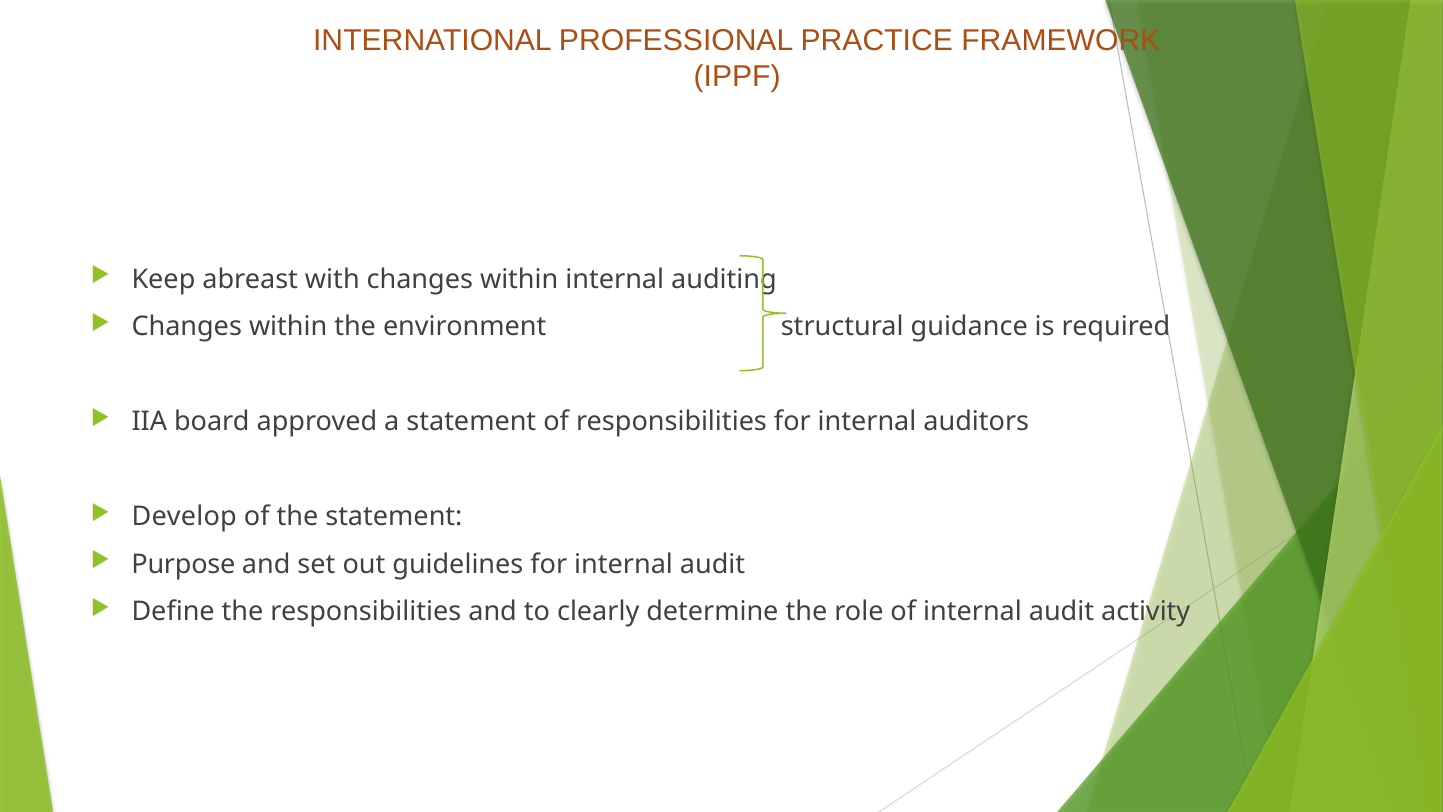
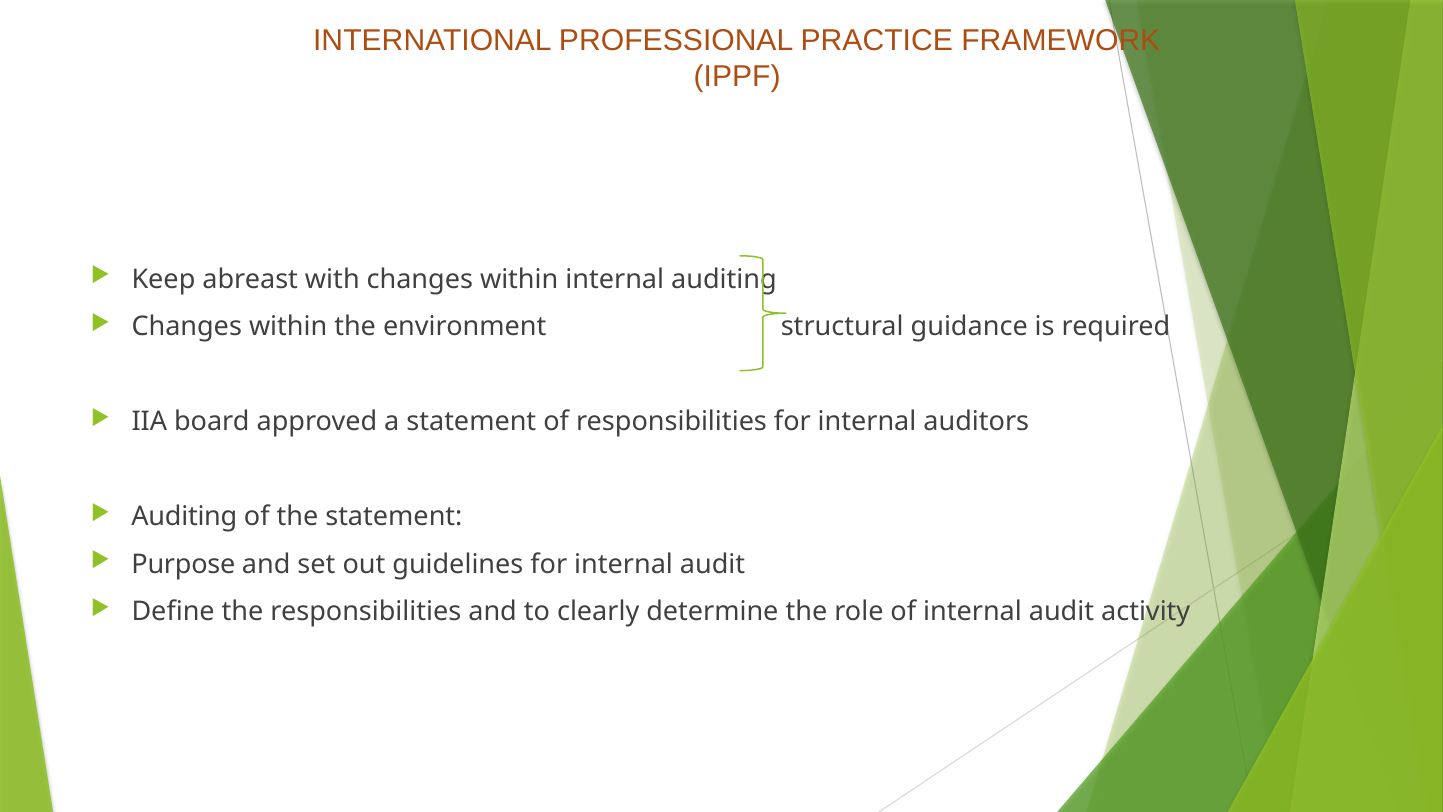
Develop: Develop -> Auditing (184, 517)
